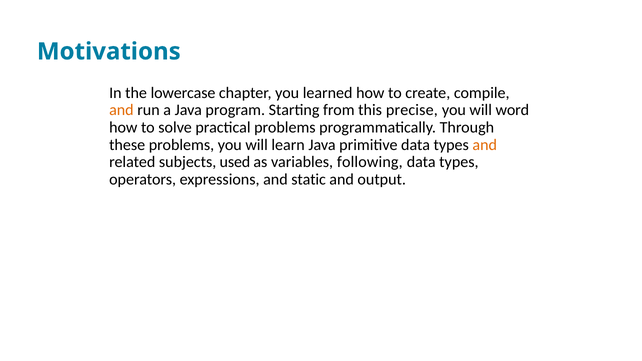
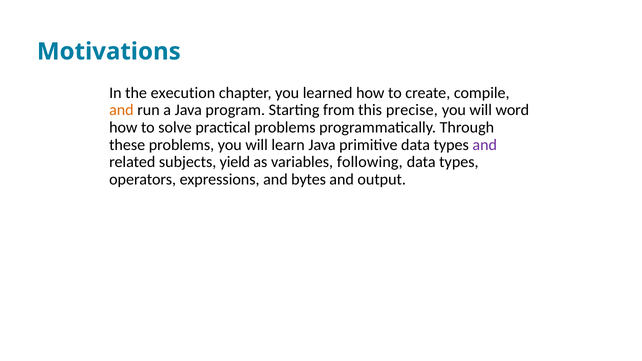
lowercase: lowercase -> execution (183, 93)
and colour: orange -> purple (485, 145)
used: used -> yield (235, 162)
static: static -> bytes (309, 179)
